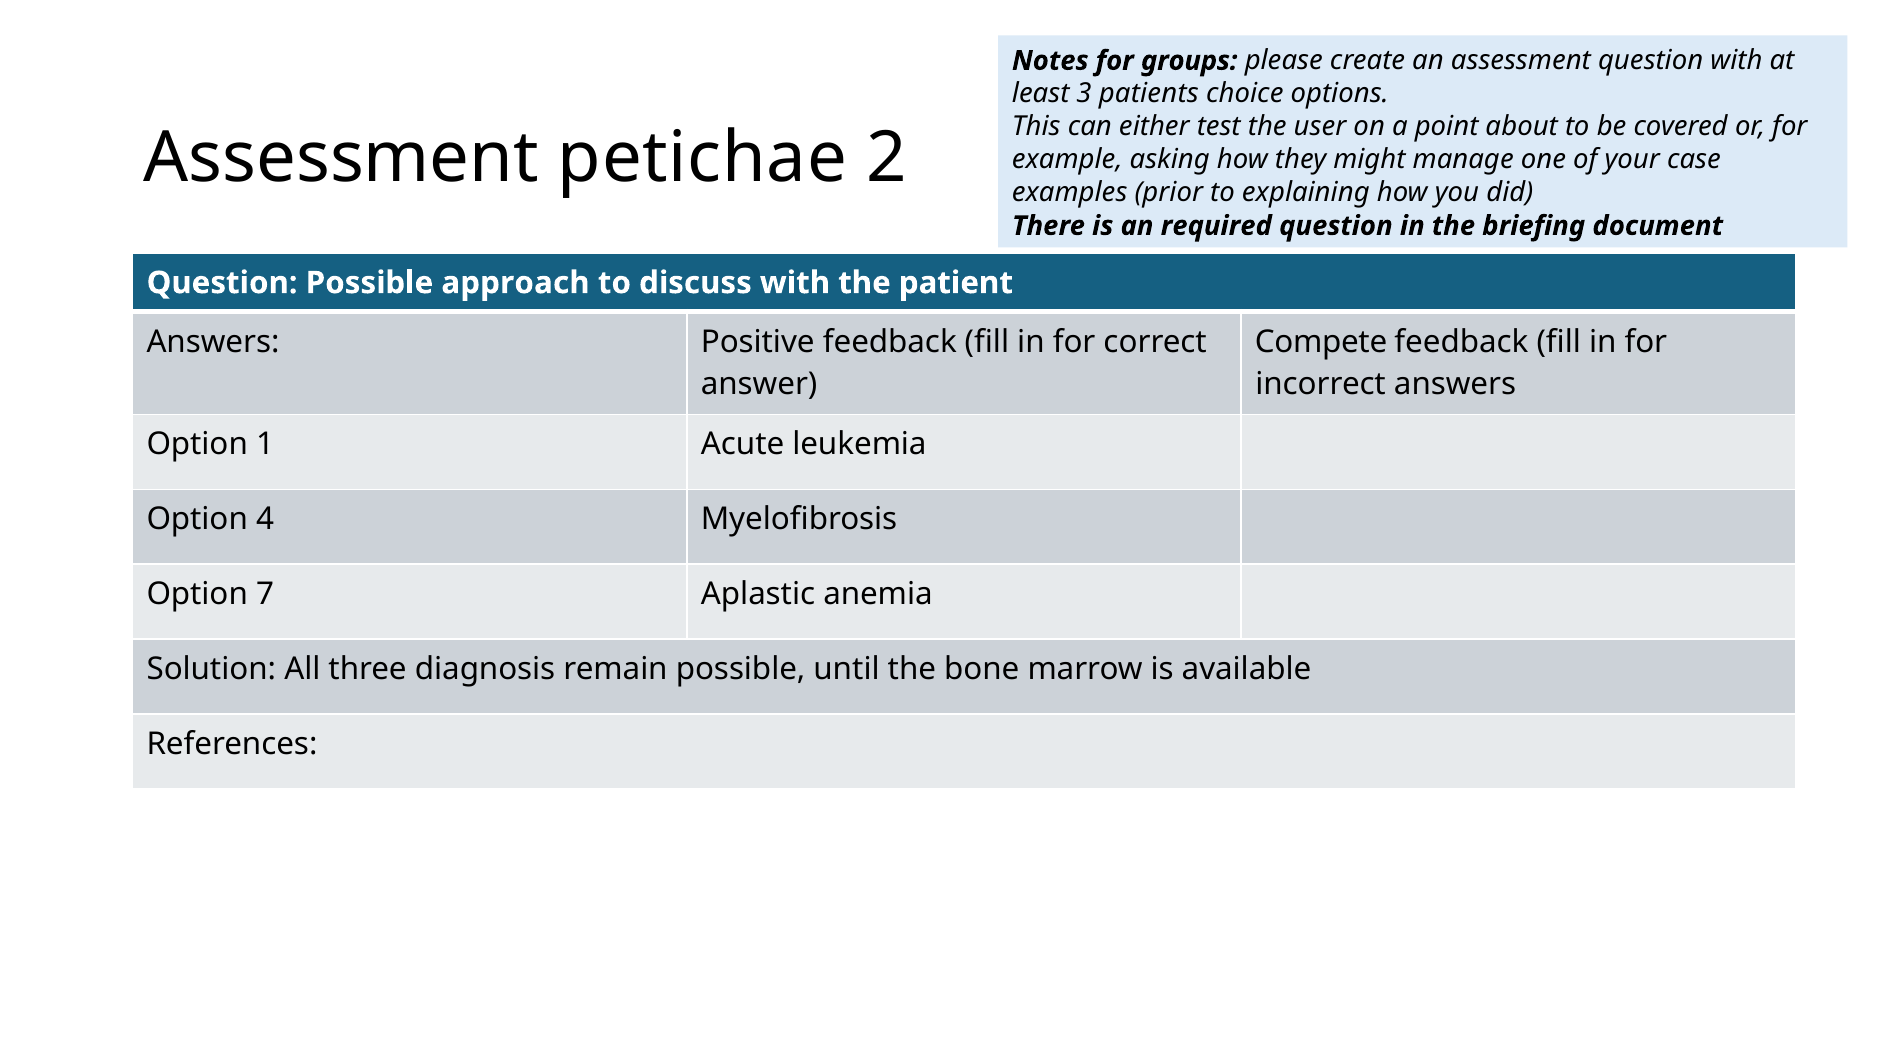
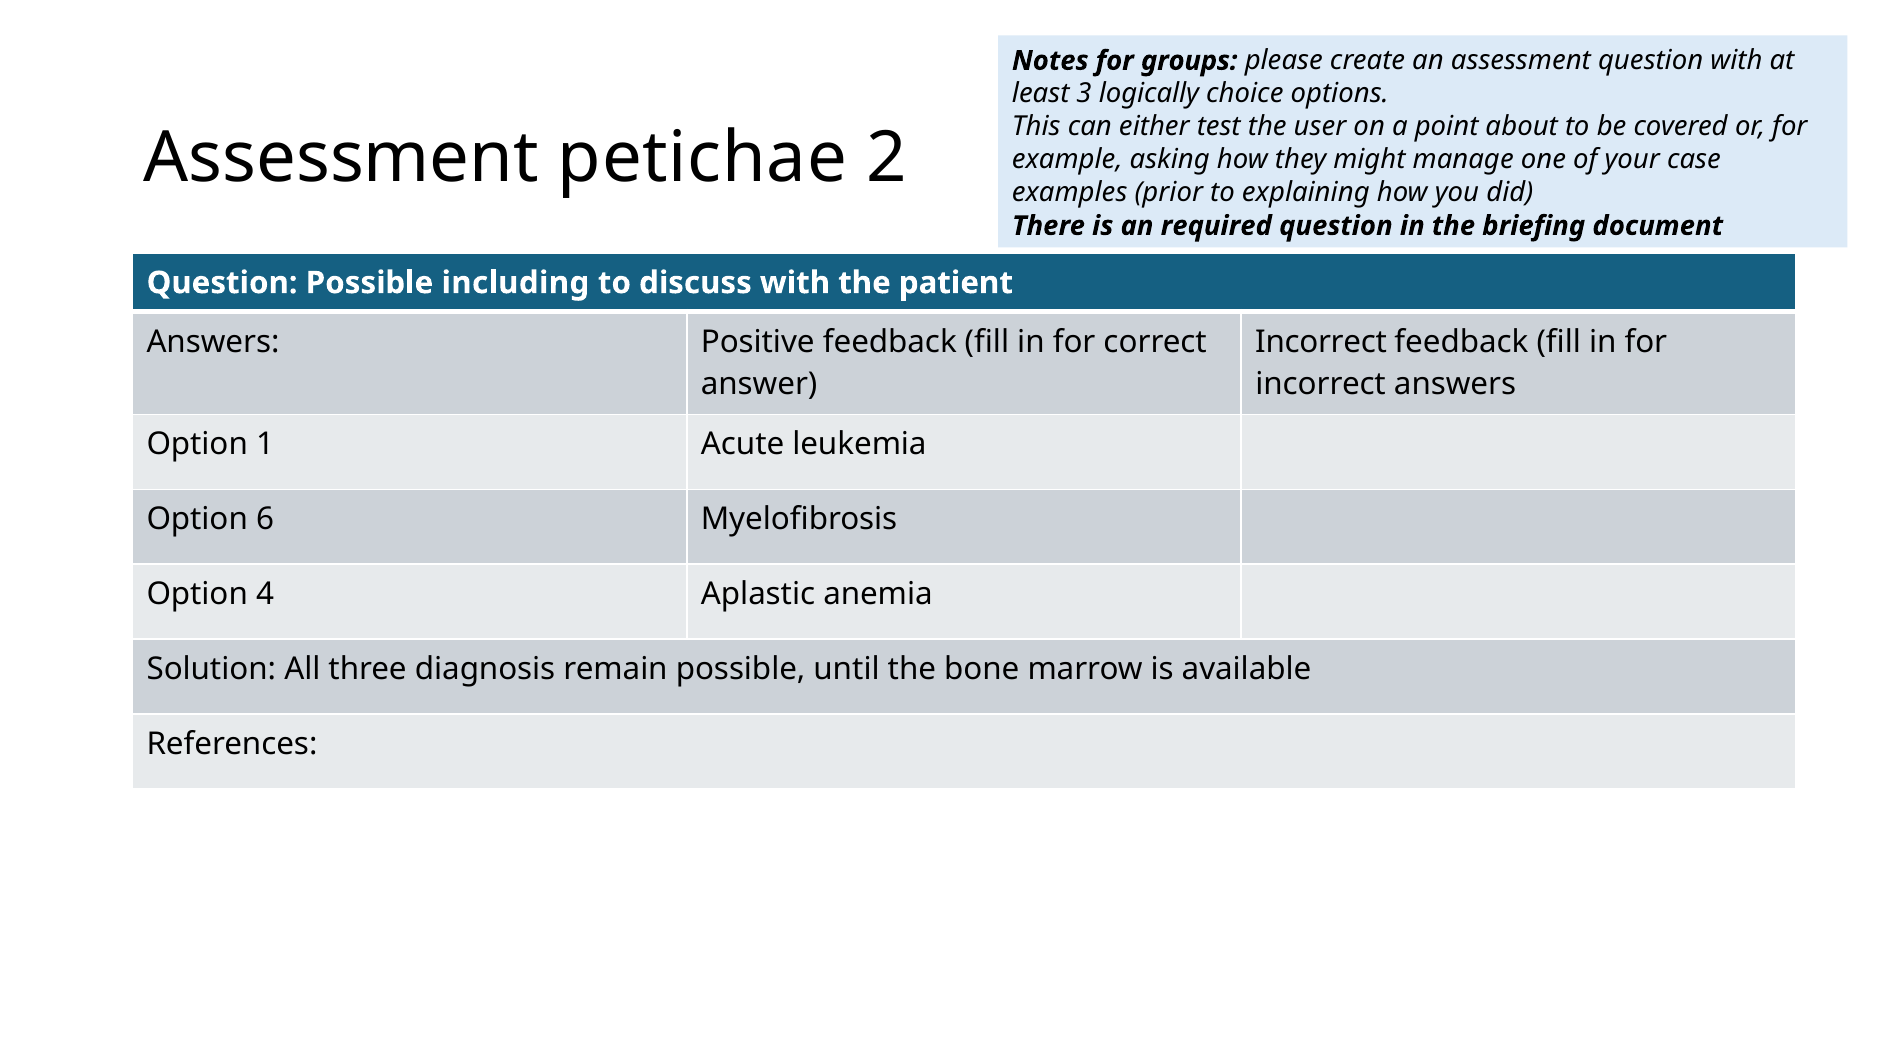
patients: patients -> logically (1149, 94)
approach: approach -> including (515, 283)
Compete: Compete -> Incorrect (1321, 341)
4: 4 -> 6 (265, 519)
7: 7 -> 4 (265, 594)
